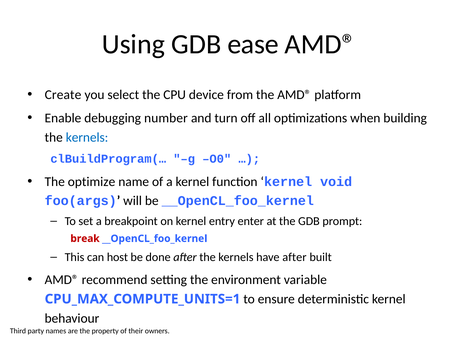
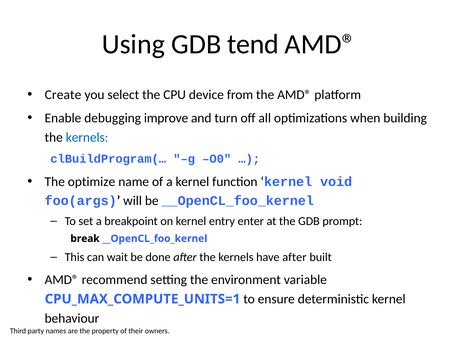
ease: ease -> tend (253, 44)
number: number -> improve (166, 118)
break colour: red -> black (85, 238)
host: host -> wait (117, 257)
